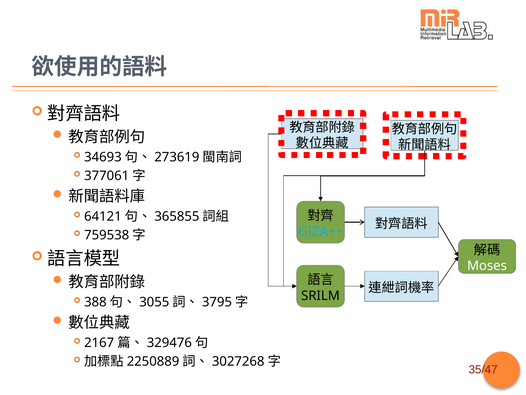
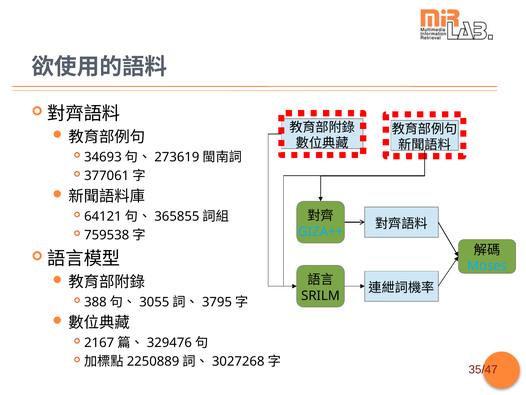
Moses colour: white -> light blue (487, 266)
